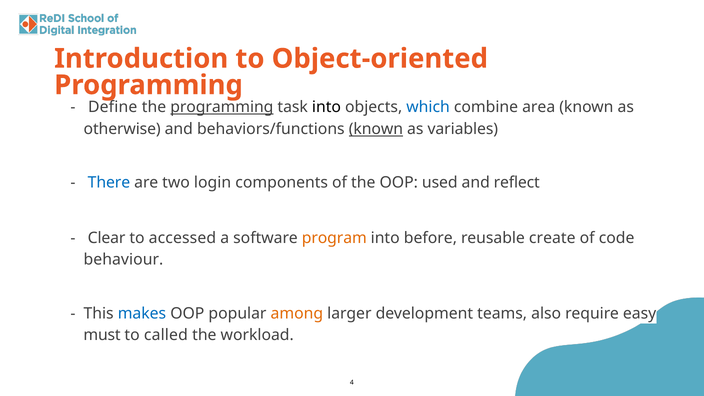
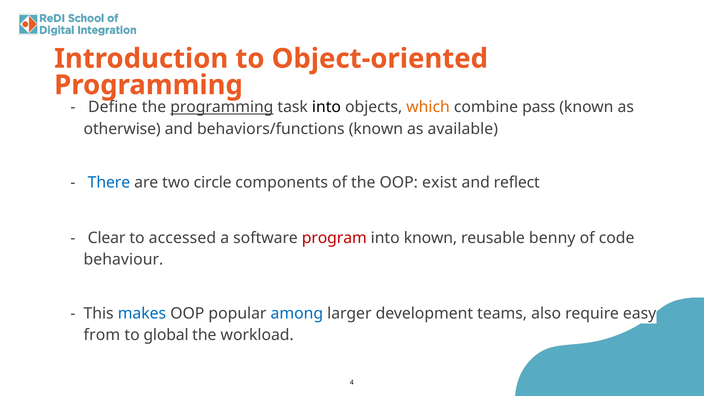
which colour: blue -> orange (428, 107)
area: area -> pass (539, 107)
known underline: present -> none (376, 129)
variables: variables -> available (463, 129)
login: login -> circle (213, 183)
used: used -> exist (440, 183)
program colour: orange -> red (334, 238)
into before: before -> known (430, 238)
create: create -> benny (552, 238)
among colour: orange -> blue (297, 314)
must: must -> from (102, 335)
called: called -> global (166, 335)
